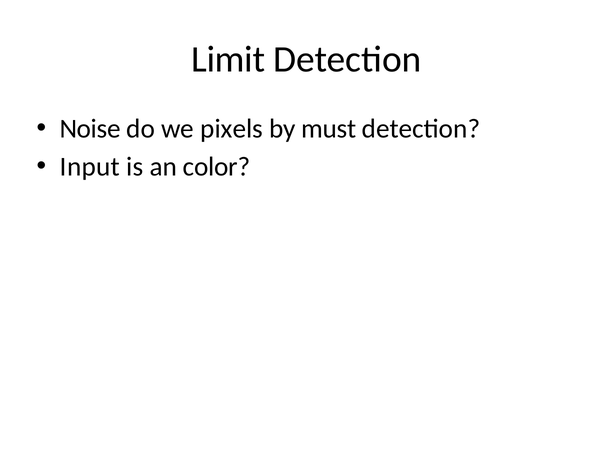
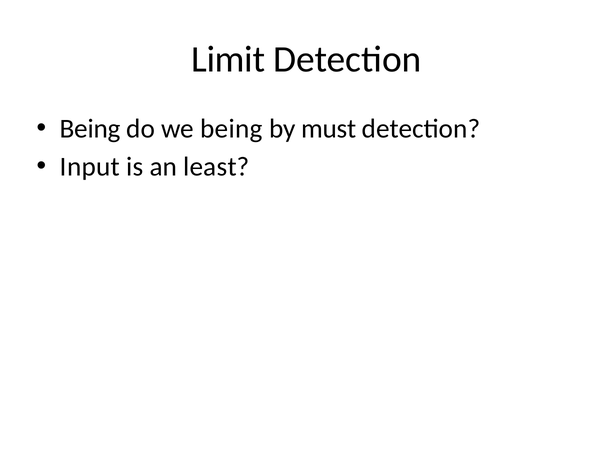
Noise: Noise -> Being (90, 129)
we pixels: pixels -> being (231, 129)
color: color -> least (216, 167)
